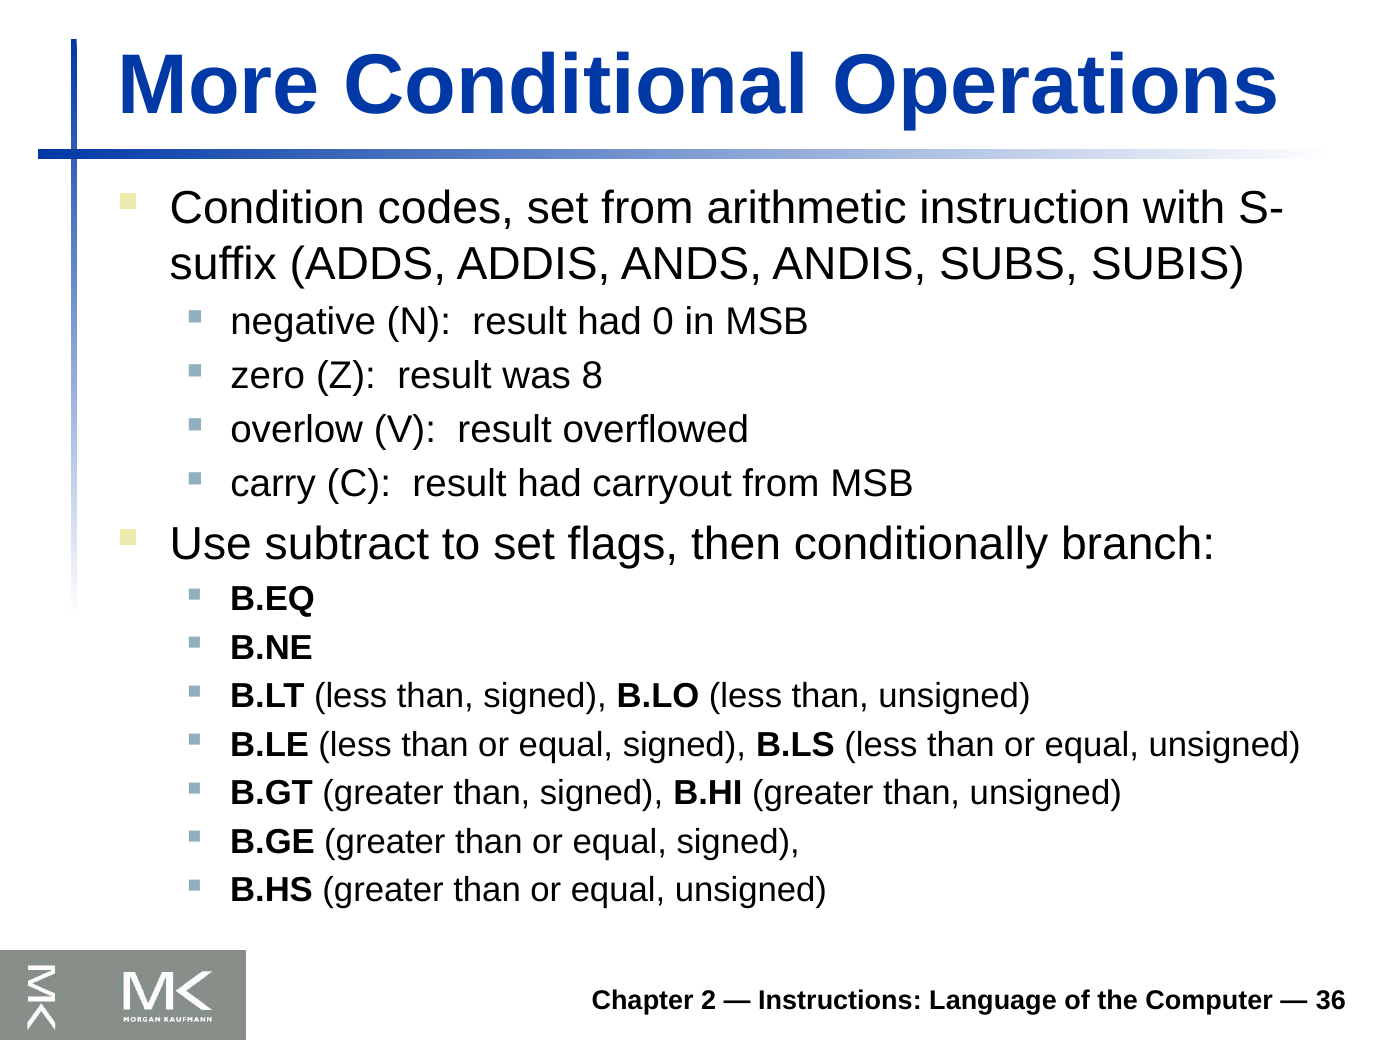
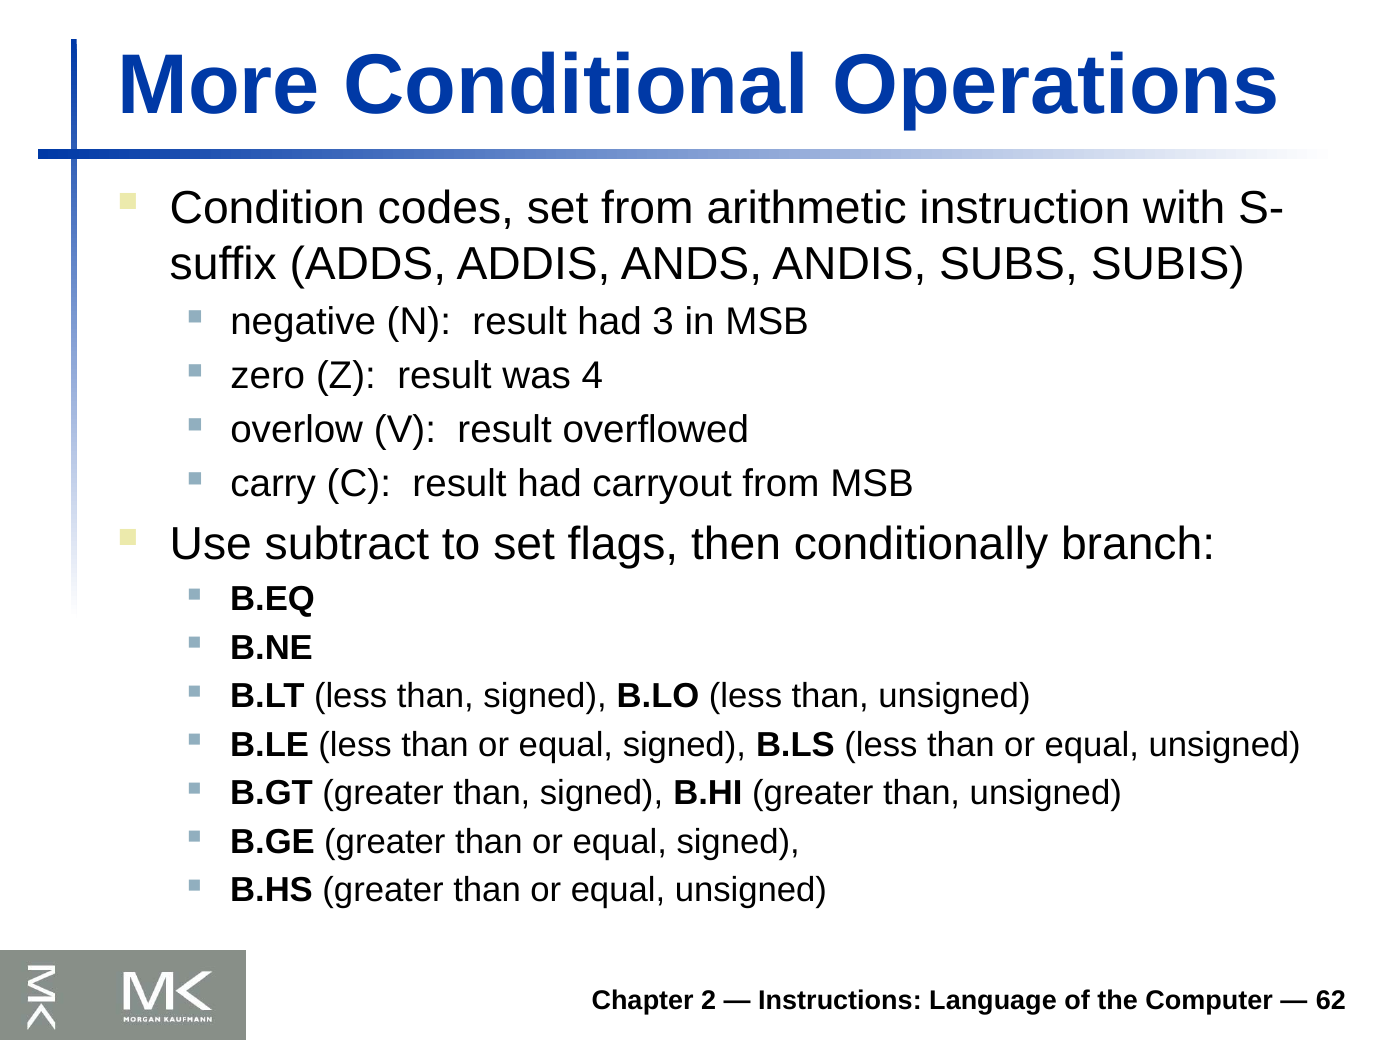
0: 0 -> 3 (663, 322)
8: 8 -> 4 (592, 376)
36: 36 -> 62 (1331, 1001)
